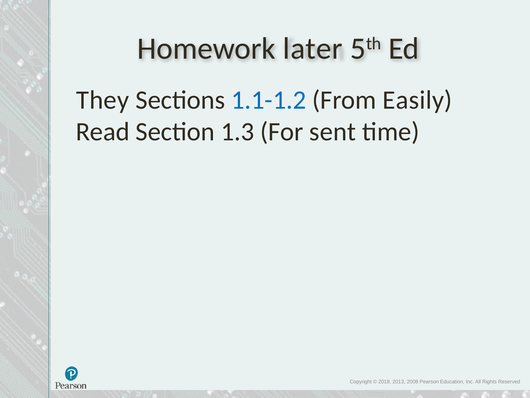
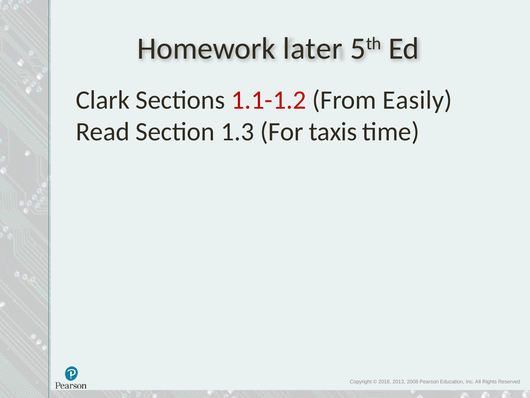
They: They -> Clark (103, 100)
1.1-1.2 colour: blue -> red (269, 100)
sent: sent -> taxis (333, 132)
